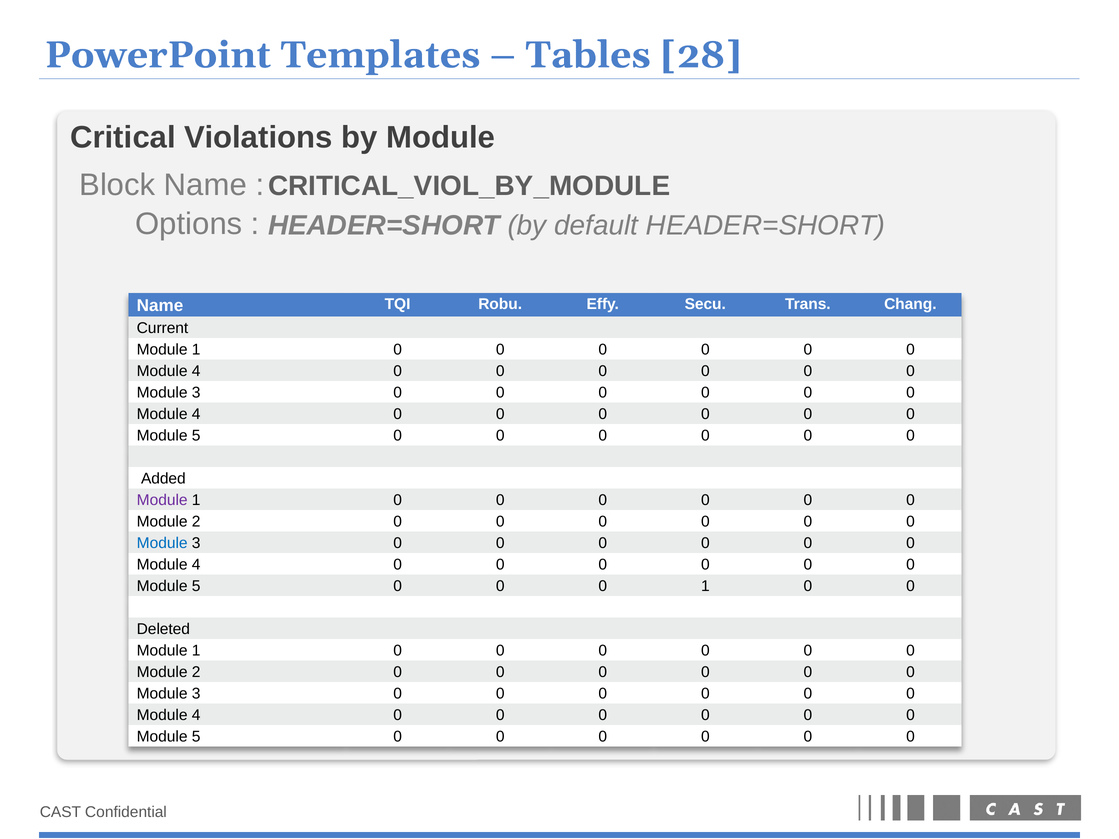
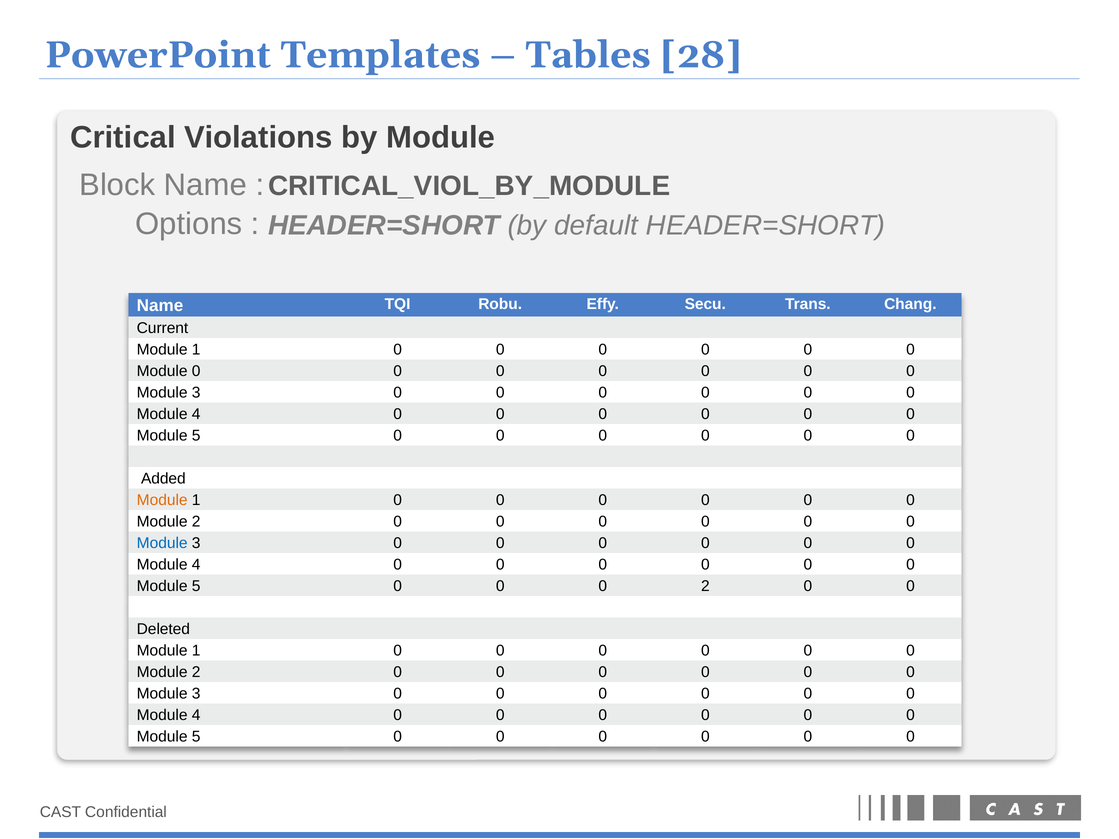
4: 4 -> 0 (196, 371)
Module colour: purple -> orange (162, 500)
0 1: 1 -> 2 (705, 586)
